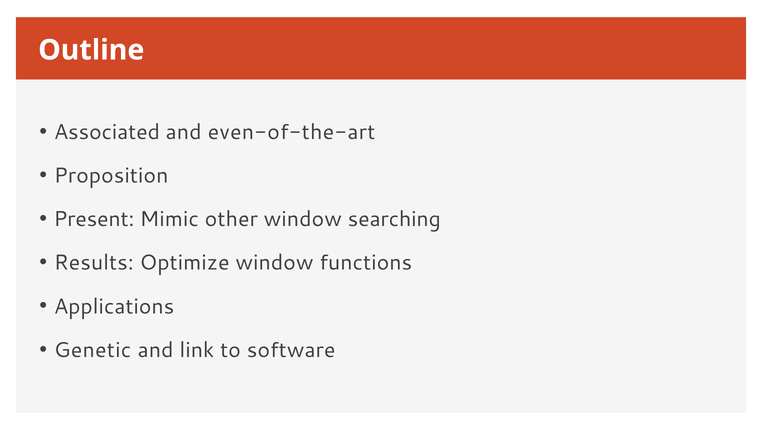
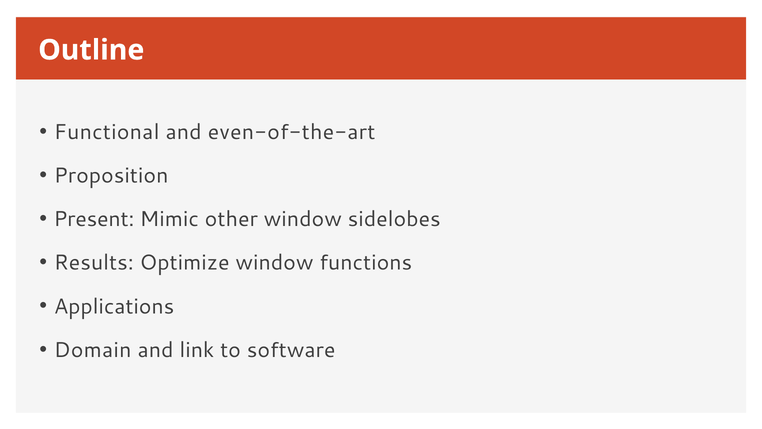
Associated: Associated -> Functional (107, 132)
searching: searching -> sidelobes (394, 219)
Genetic: Genetic -> Domain (93, 350)
